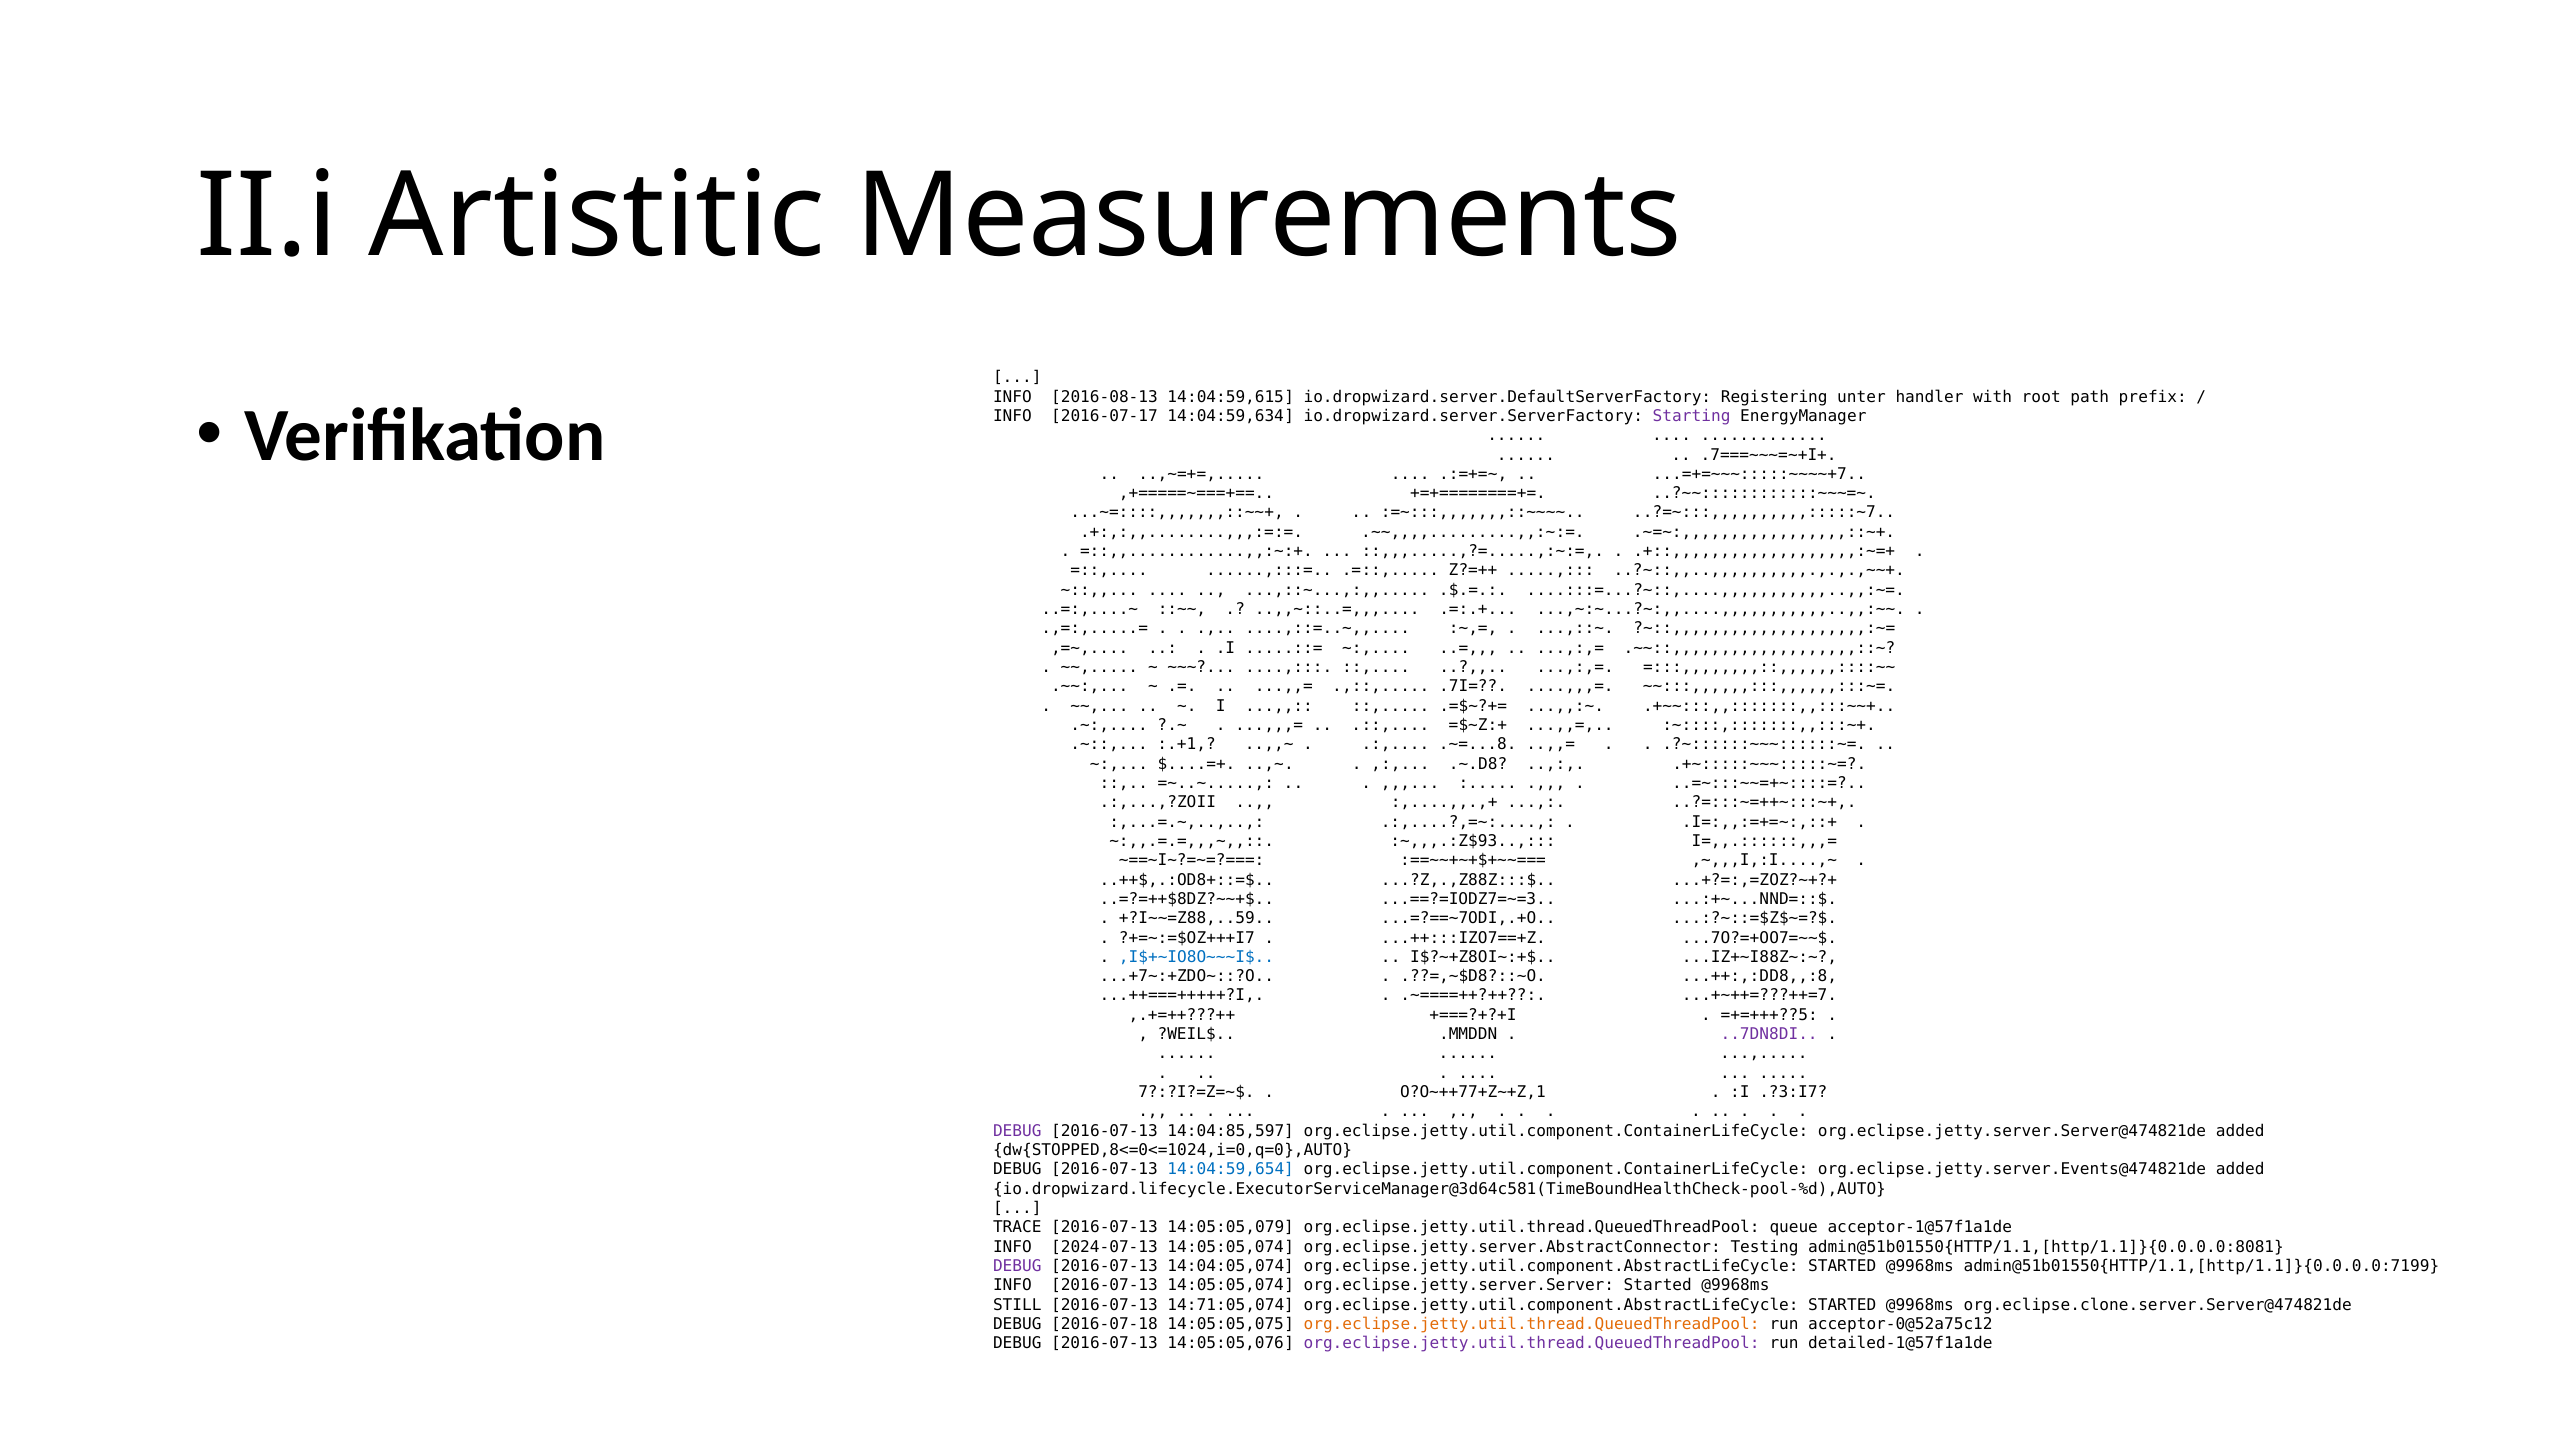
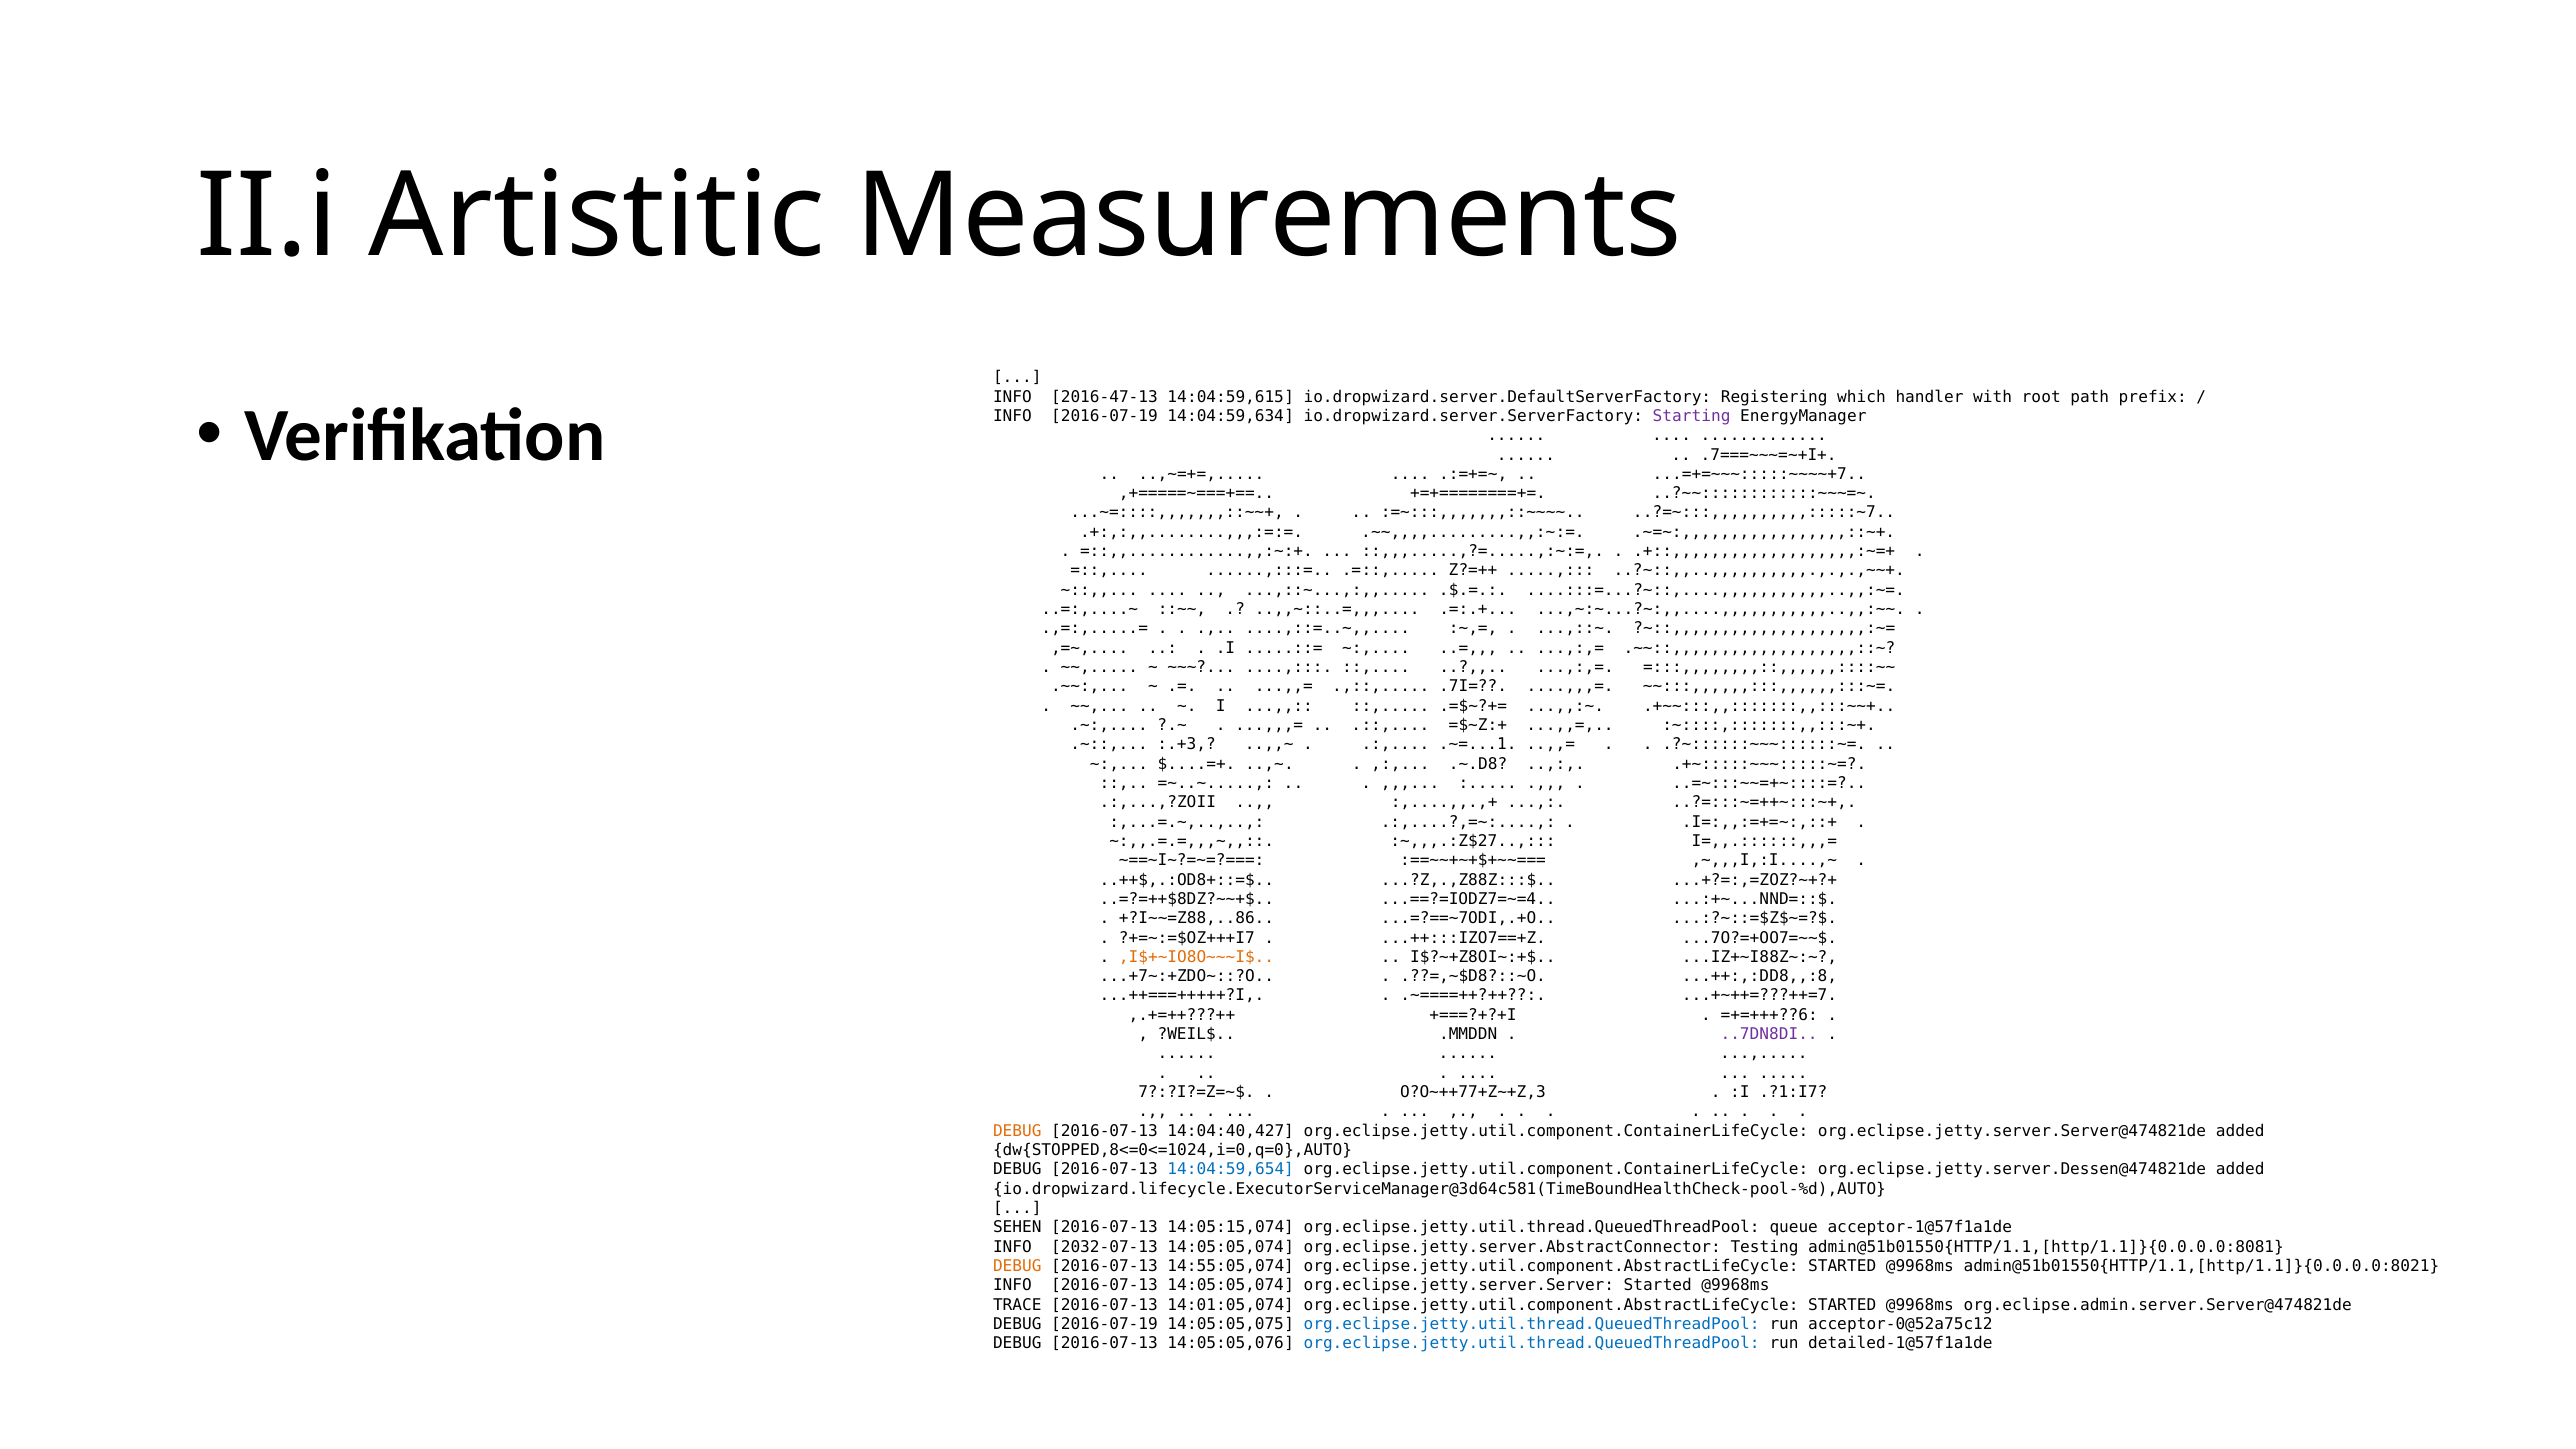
2016-08-13: 2016-08-13 -> 2016-47-13 (1104, 397)
unter: unter -> which (1862, 397)
INFO 2016-07-17: 2016-07-17 -> 2016-07-19 (1104, 416)
:.+1: :.+1 -> :.+3 (1187, 744)
.~=...8: .~=...8 -> .~=...1 (1478, 744)
:~,,,.:Z$93: :~,,,.:Z$93 -> :~,,,.:Z$27 (1473, 841)
...==?=IODZ7=~=3: ...==?=IODZ7=~=3 -> ...==?=IODZ7=~=4 (1468, 899)
+?I~~=Z88,..59: +?I~~=Z88,..59 -> +?I~~=Z88,..86 (1197, 918)
,I$+~IO8O~~~I$ colour: blue -> orange (1197, 957)
=+=+++??5: =+=+++??5 -> =+=+++??6 (1769, 1015)
O?O~++77+Z~+Z,1: O?O~++77+Z~+Z,1 -> O?O~++77+Z~+Z,3 (1473, 1092)
.?3:I7: .?3:I7 -> .?1:I7 (1793, 1092)
DEBUG colour: purple -> orange (1017, 1131)
14:04:85,597: 14:04:85,597 -> 14:04:40,427 (1231, 1131)
org.eclipse.jetty.server.Events@474821de: org.eclipse.jetty.server.Events@474821de -> org.eclipse.jetty.server.Dessen@474821de (2012, 1170)
TRACE: TRACE -> SEHEN (1017, 1227)
14:05:05,079: 14:05:05,079 -> 14:05:15,074 (1231, 1227)
2024-07-13: 2024-07-13 -> 2032-07-13 (1104, 1247)
DEBUG colour: purple -> orange (1017, 1266)
14:04:05,074: 14:04:05,074 -> 14:55:05,074 (1231, 1266)
admin@51b01550{HTTP/1.1,[http/1.1]}{0.0.0.0:7199: admin@51b01550{HTTP/1.1,[http/1.1]}{0.0.0.0:7199 -> admin@51b01550{HTTP/1.1,[http/1.1]}{0.0.0.0:8021 (2201, 1266)
STILL: STILL -> TRACE (1017, 1305)
14:71:05,074: 14:71:05,074 -> 14:01:05,074 (1231, 1305)
org.eclipse.clone.server.Server@474821de: org.eclipse.clone.server.Server@474821de -> org.eclipse.admin.server.Server@474821de (2158, 1305)
DEBUG 2016-07-18: 2016-07-18 -> 2016-07-19 (1104, 1324)
org.eclipse.jetty.util.thread.QueuedThreadPool colour: orange -> blue (1532, 1324)
org.eclipse.jetty.util.thread.QueuedThreadPool colour: purple -> blue (1532, 1343)
